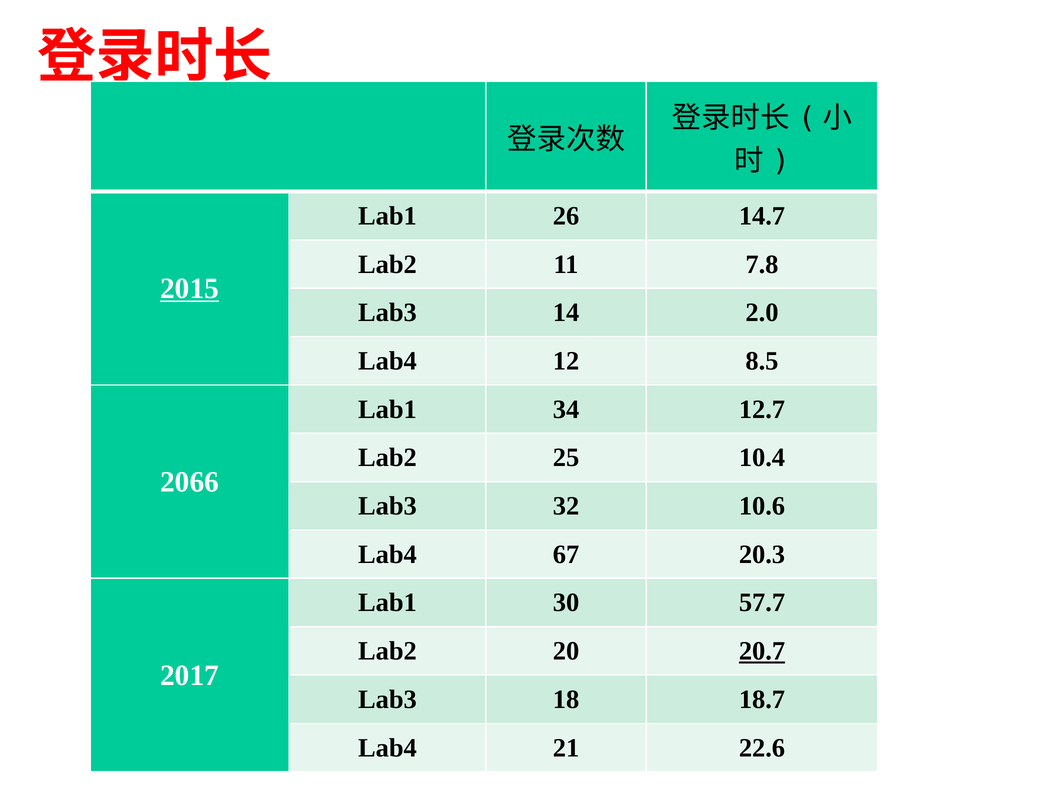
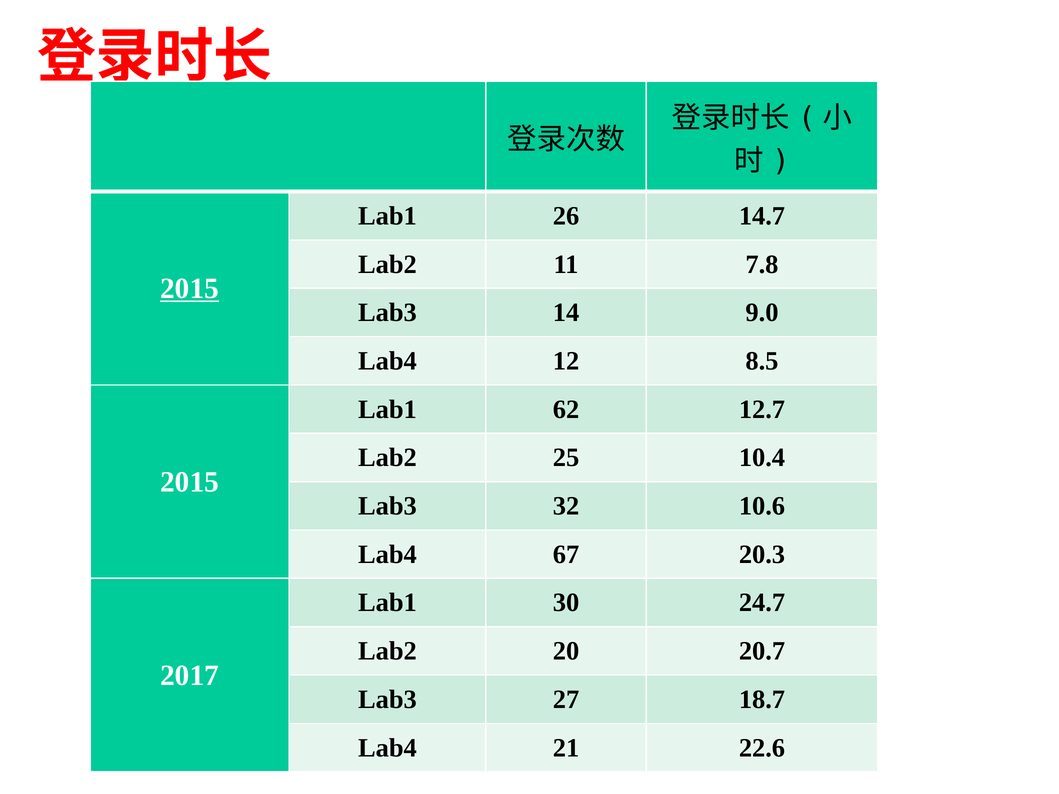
2.0: 2.0 -> 9.0 (762, 313)
34: 34 -> 62 (566, 409)
2066: 2066 -> 2015 (190, 482)
57.7: 57.7 -> 24.7 (762, 603)
20.7 underline: present -> none (762, 651)
18: 18 -> 27 (566, 700)
